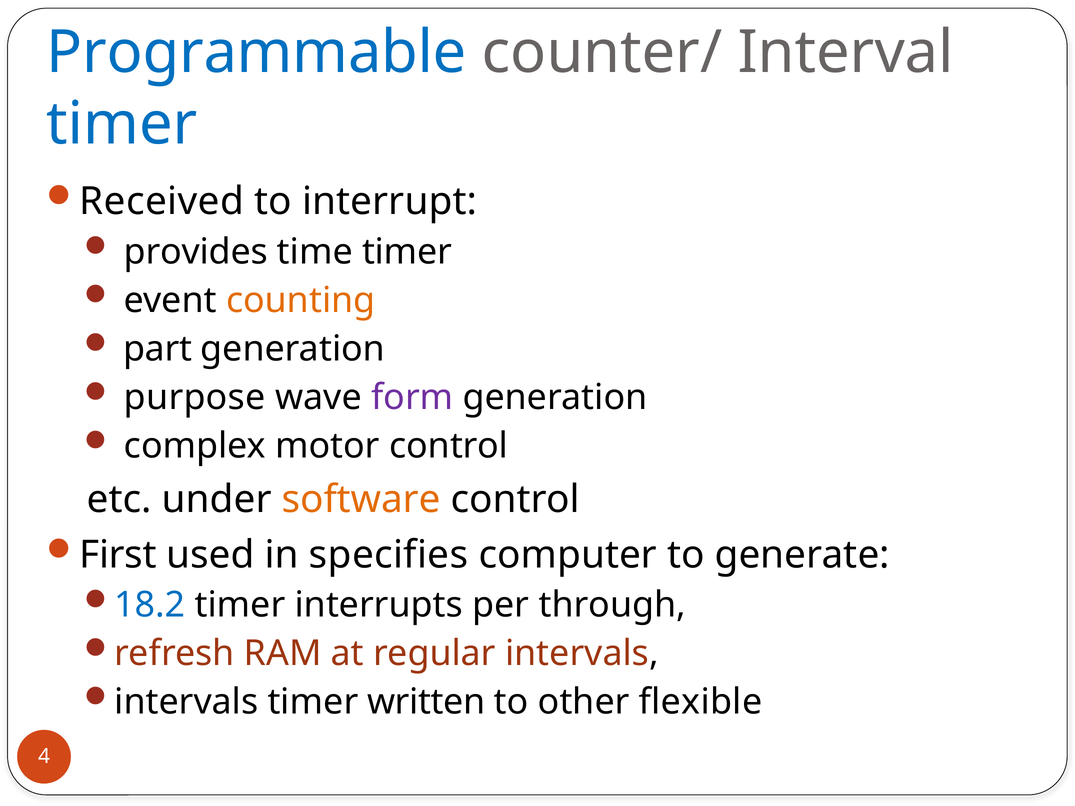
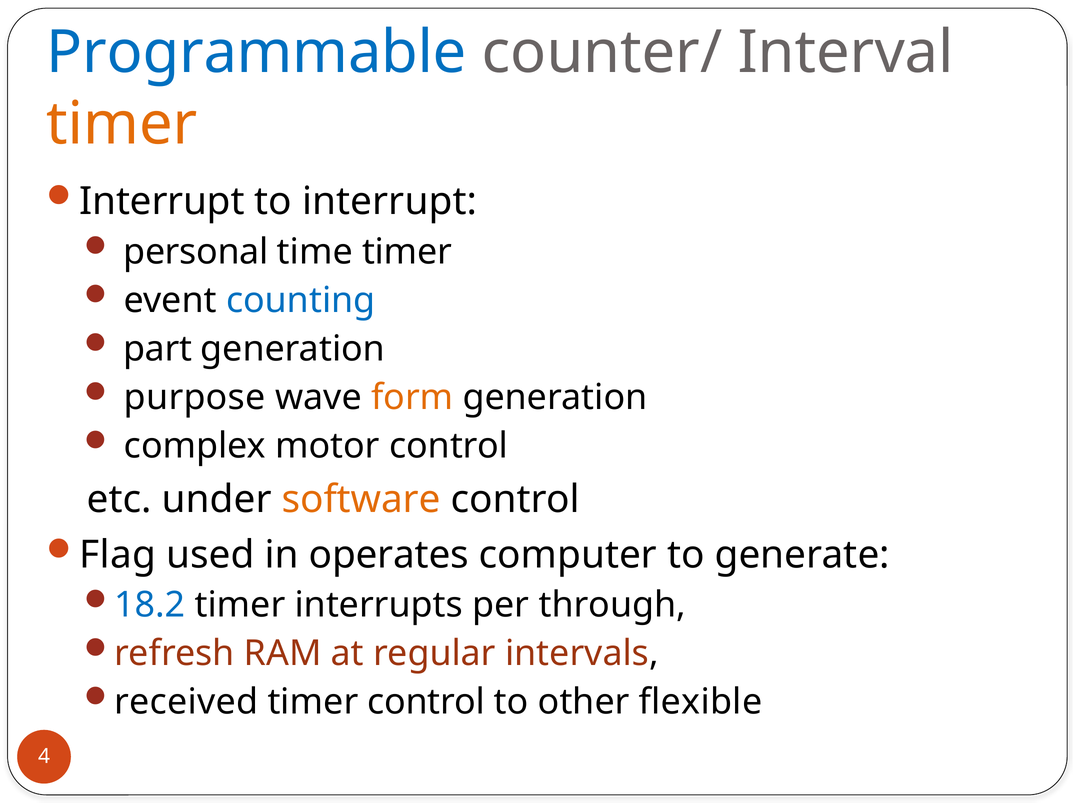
timer colour: blue -> orange (122, 124)
Received: Received -> Interrupt (162, 202)
provides: provides -> personal (196, 252)
counting colour: orange -> blue (301, 300)
form colour: purple -> orange (412, 397)
First: First -> Flag (118, 555)
specifies: specifies -> operates (389, 555)
intervals: intervals -> received (186, 702)
timer written: written -> control (426, 702)
